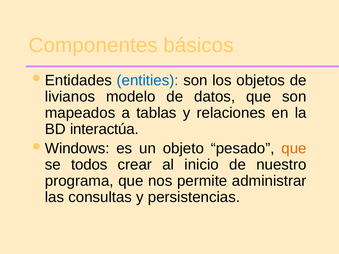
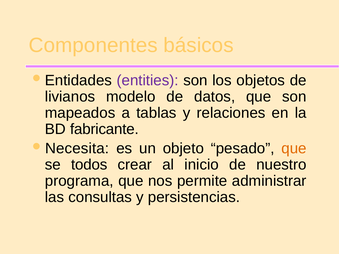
entities colour: blue -> purple (148, 80)
interactúa: interactúa -> fabricante (104, 129)
Windows: Windows -> Necesita (77, 149)
